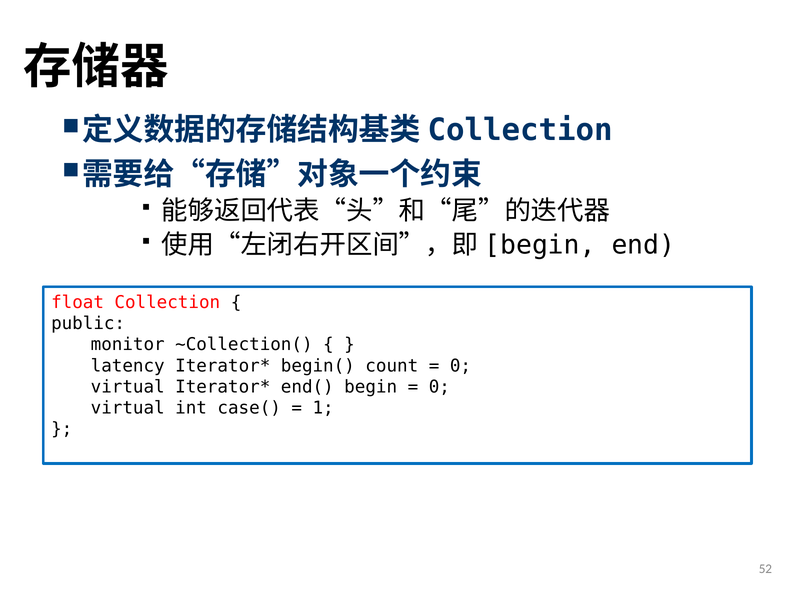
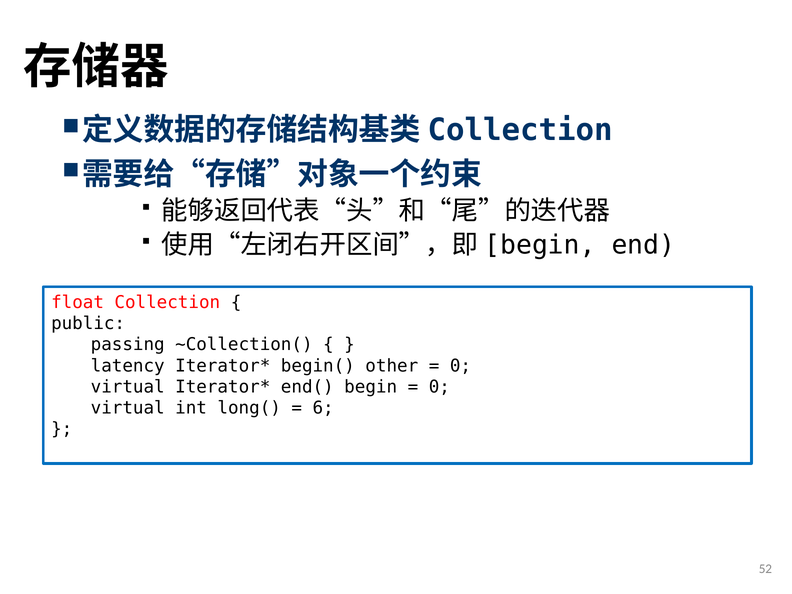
monitor: monitor -> passing (128, 345)
count: count -> other (392, 366)
case(: case( -> long( (249, 408)
1: 1 -> 6 (323, 408)
